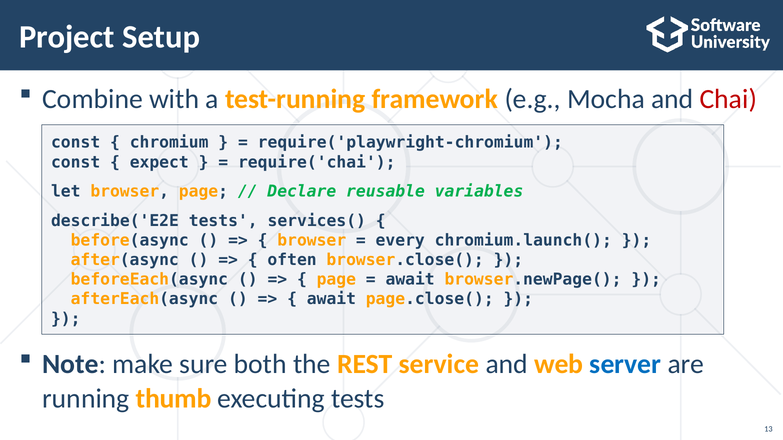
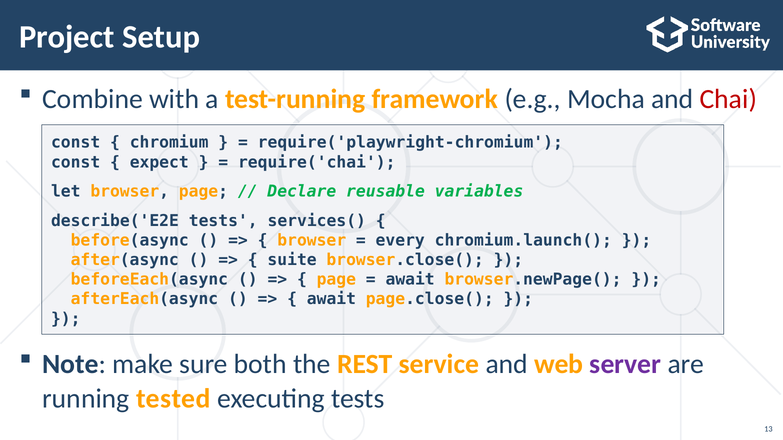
often: often -> suite (292, 260)
server colour: blue -> purple (625, 364)
thumb: thumb -> tested (173, 399)
